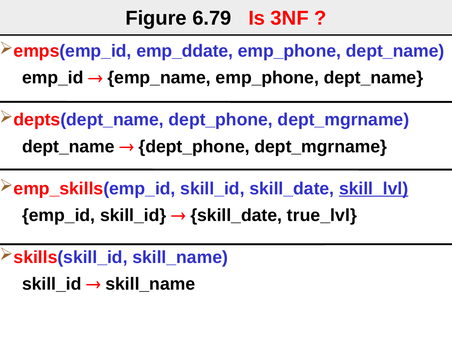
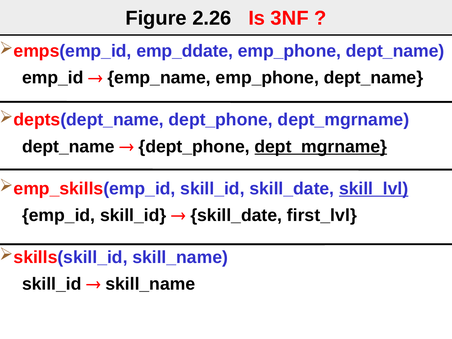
6.79: 6.79 -> 2.26 (212, 18)
dept_mgrname underline: none -> present (321, 147)
true_lvl: true_lvl -> first_lvl (322, 215)
